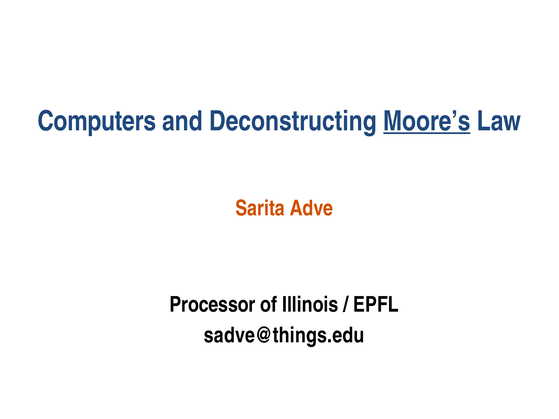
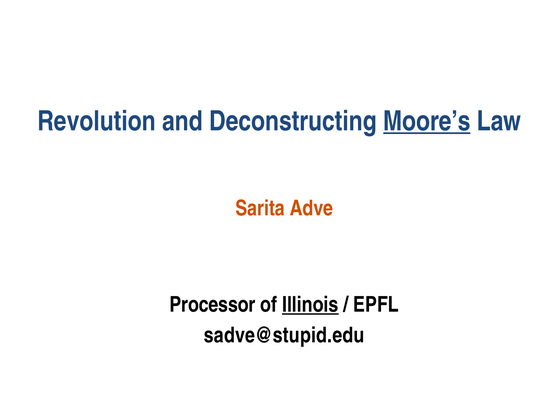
Computers: Computers -> Revolution (97, 121)
Illinois underline: none -> present (310, 305)
sadve@things.edu: sadve@things.edu -> sadve@stupid.edu (284, 335)
